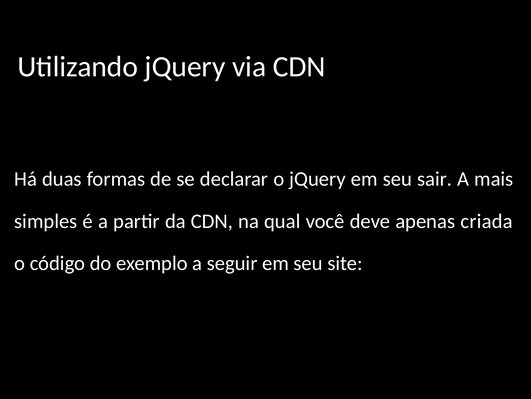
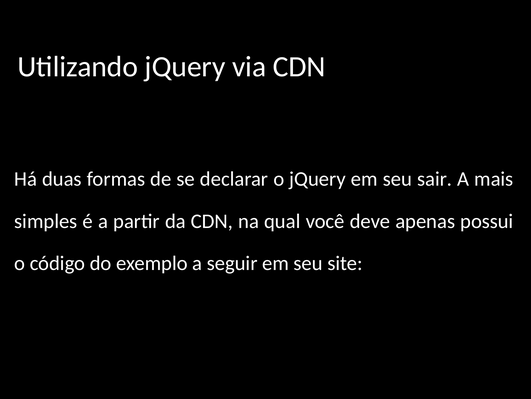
criada: criada -> possui (487, 221)
